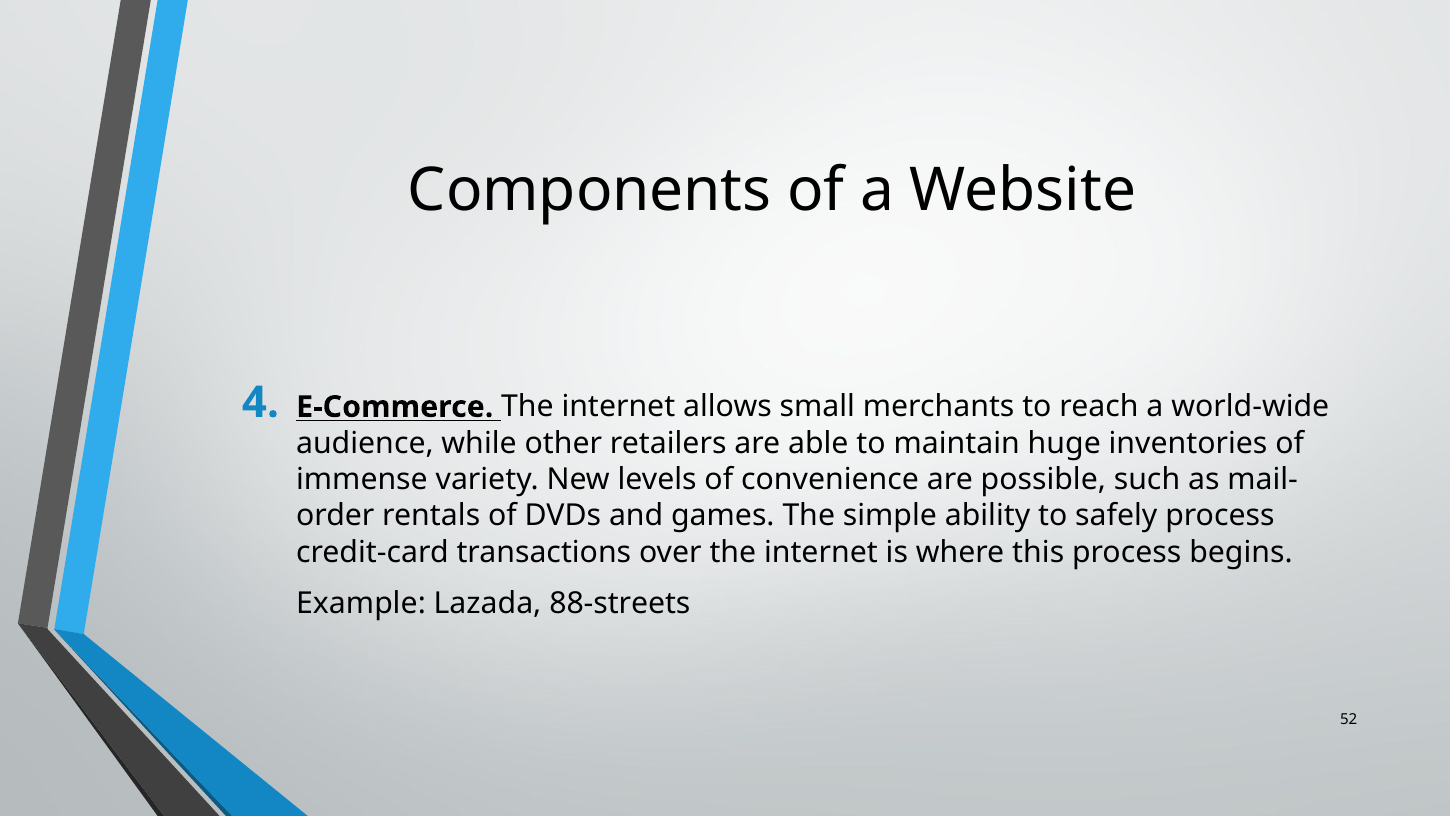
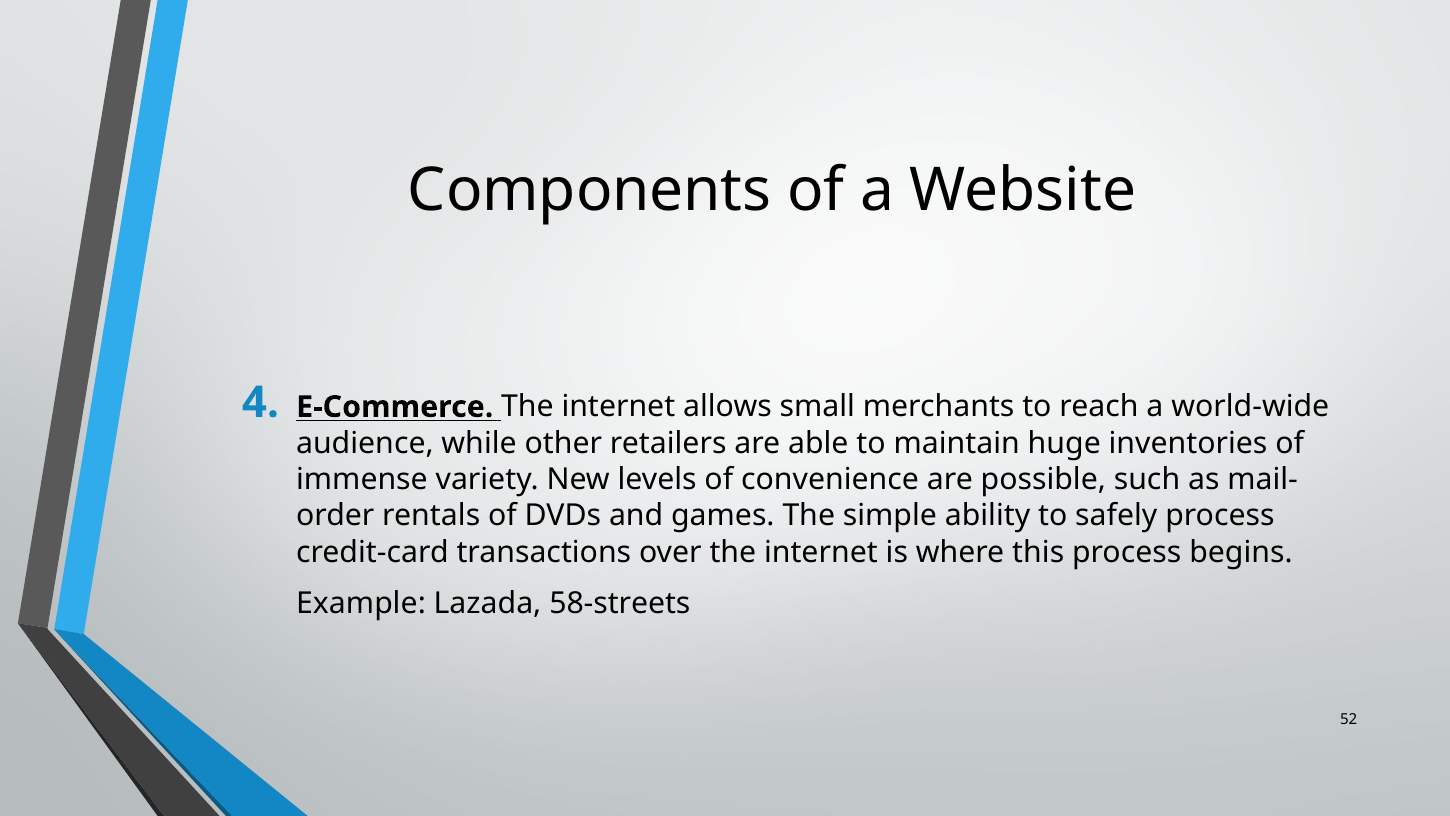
88-streets: 88-streets -> 58-streets (620, 603)
